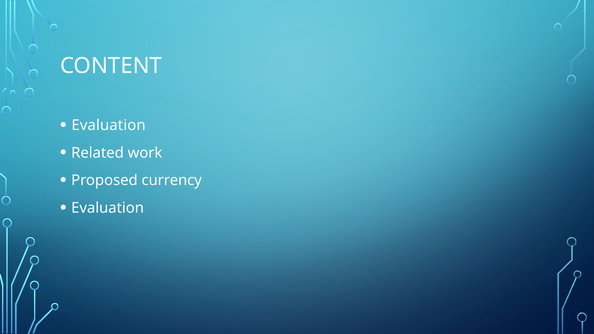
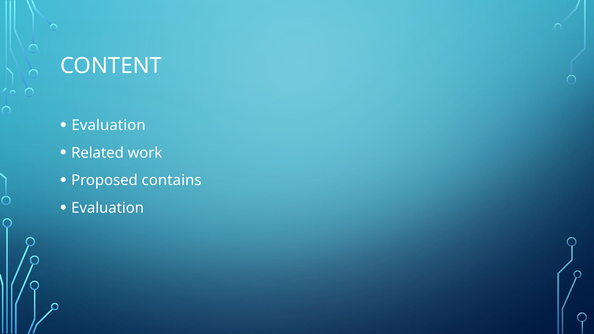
currency: currency -> contains (172, 180)
